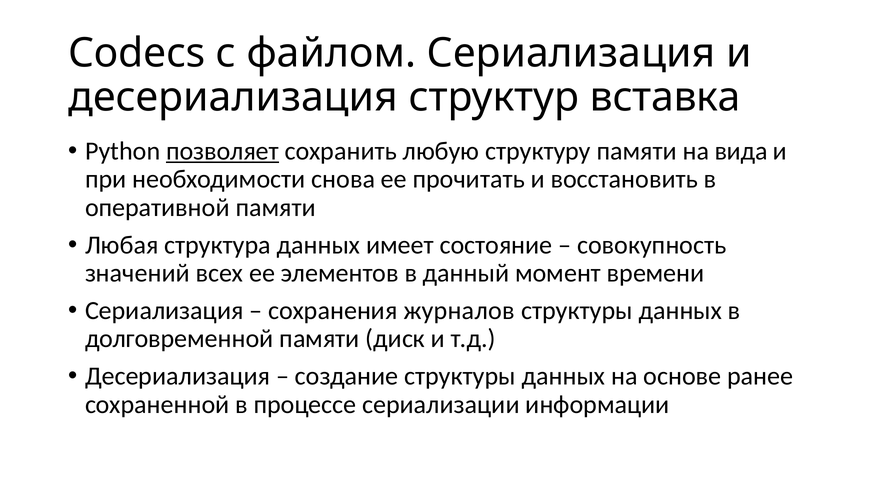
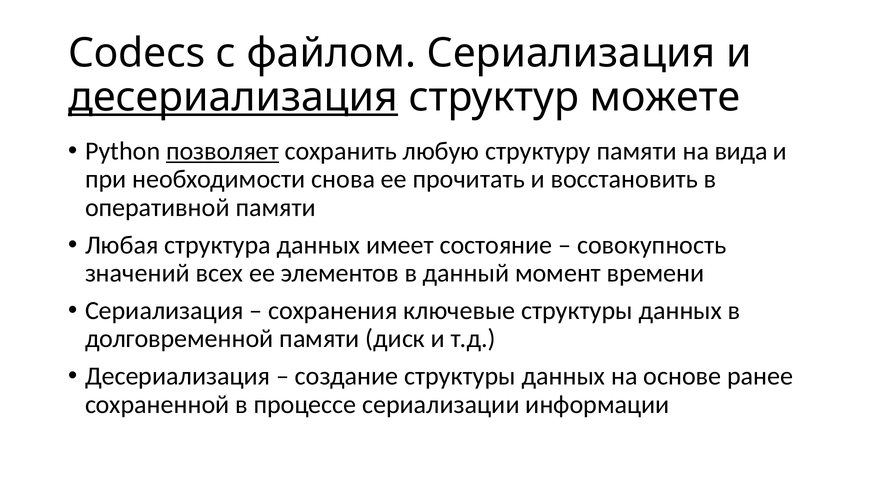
десериализация underline: none -> present (233, 97)
вставка: вставка -> можете (665, 97)
журналов: журналов -> ключевые (459, 311)
